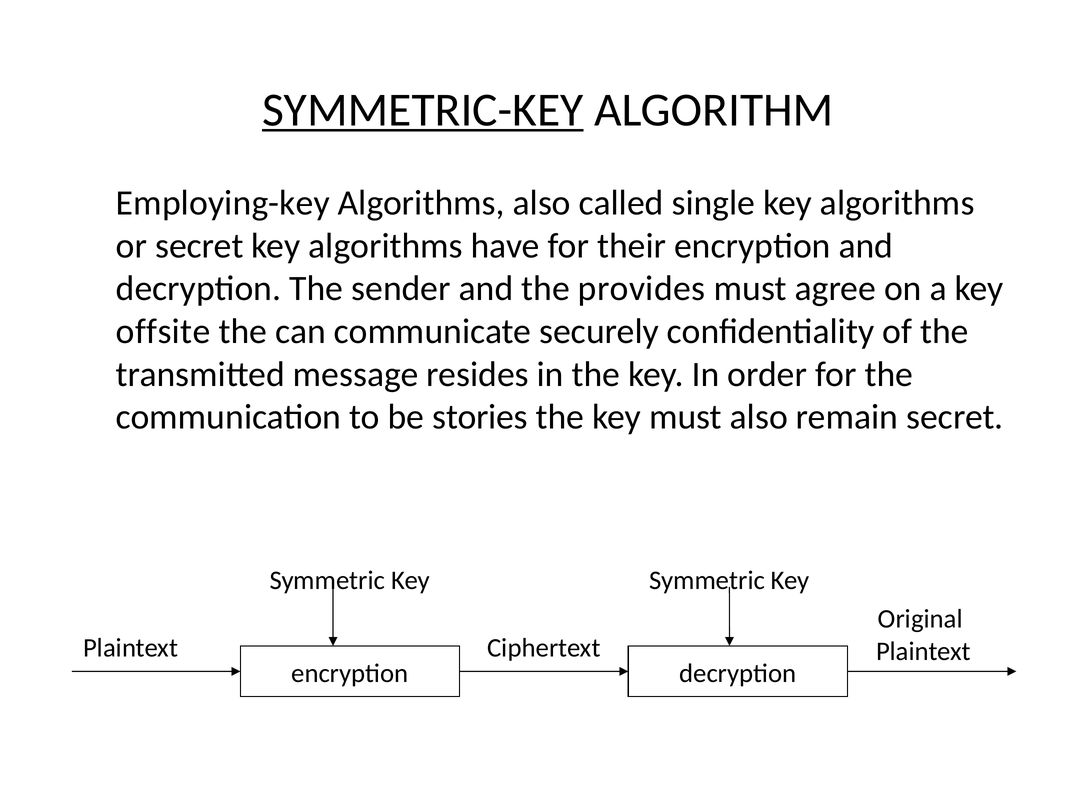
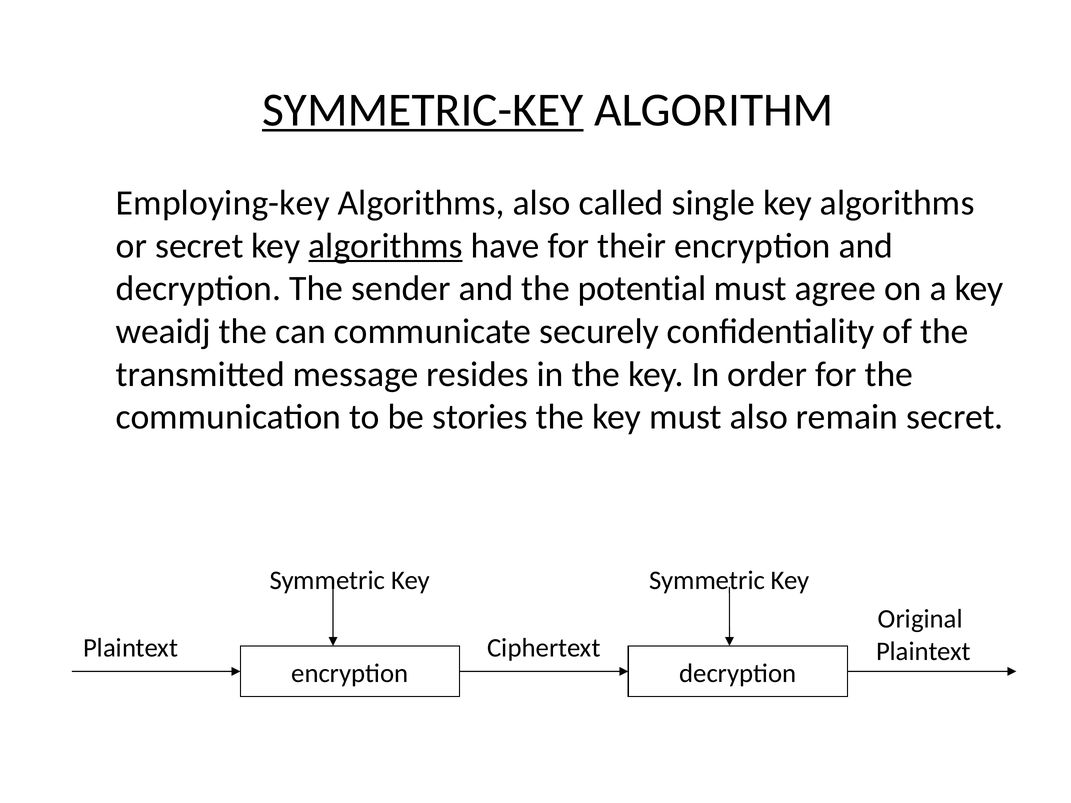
algorithms underline: none -> present (386, 246)
provides: provides -> potential (642, 289)
offsite: offsite -> weaidj (163, 332)
